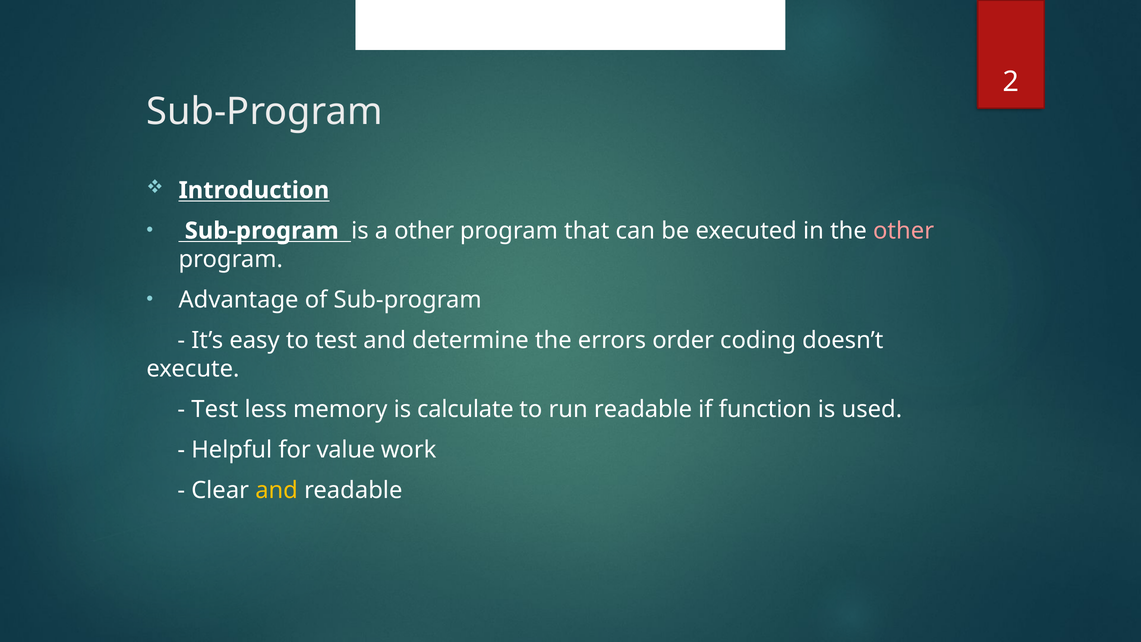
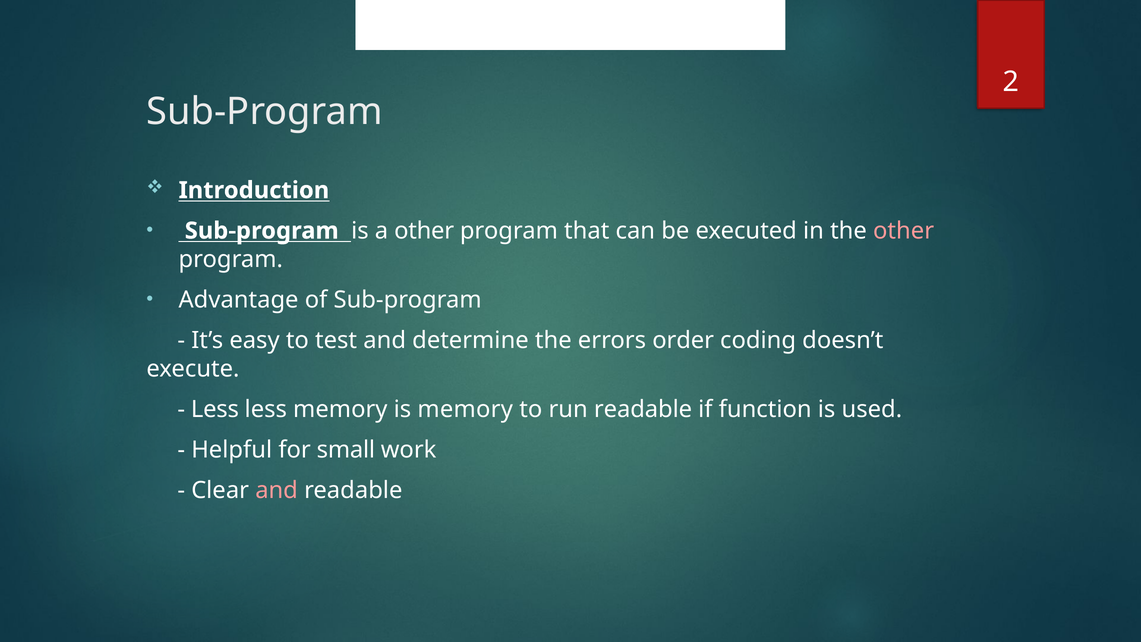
Test: Test -> Less (215, 409)
is calculate: calculate -> memory (465, 409)
value: value -> small (346, 450)
and colour: yellow -> pink (277, 490)
